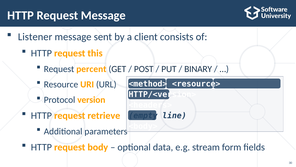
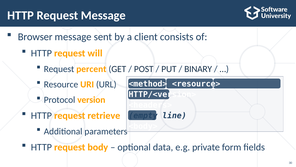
Listener: Listener -> Browser (35, 37)
this: this -> will (95, 53)
stream: stream -> private (206, 147)
